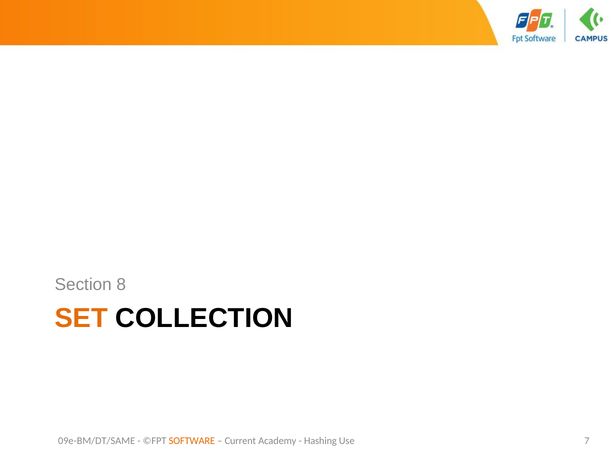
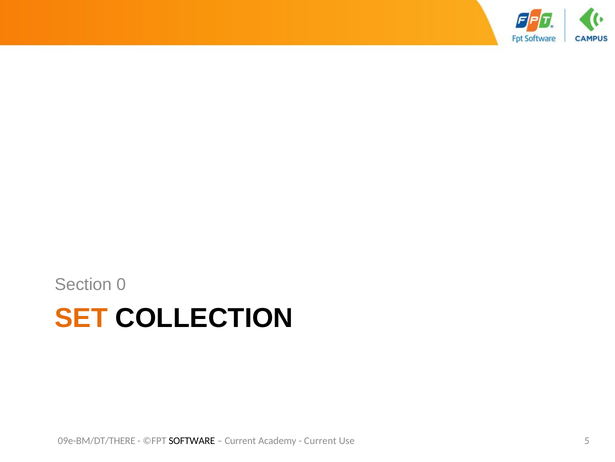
8: 8 -> 0 (121, 284)
09e-BM/DT/SAME: 09e-BM/DT/SAME -> 09e-BM/DT/THERE (97, 440)
SOFTWARE colour: orange -> black (192, 440)
Hashing: Hashing -> Current (320, 440)
7: 7 -> 5 (587, 440)
